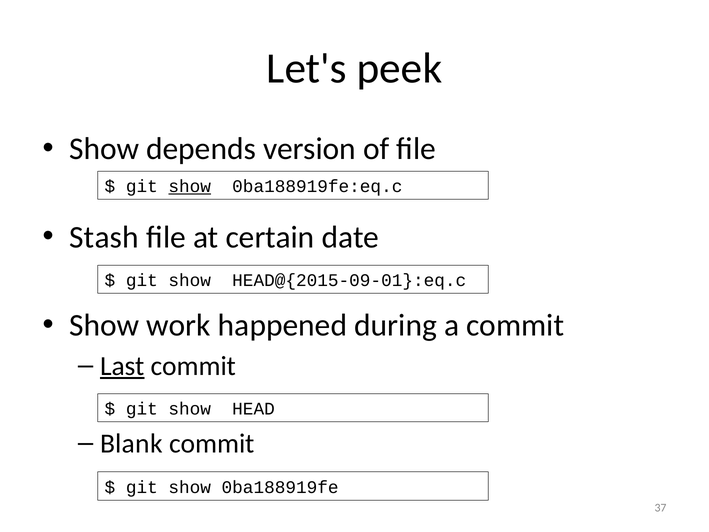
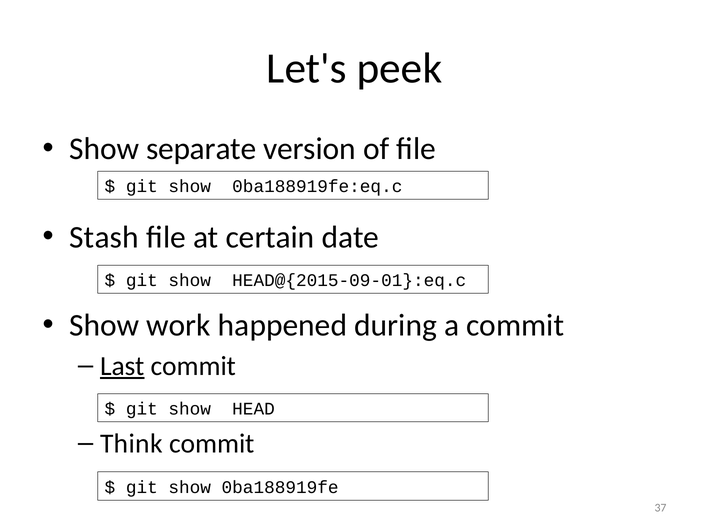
depends: depends -> separate (201, 149)
show underline: present -> none (190, 186)
Blank: Blank -> Think (131, 443)
